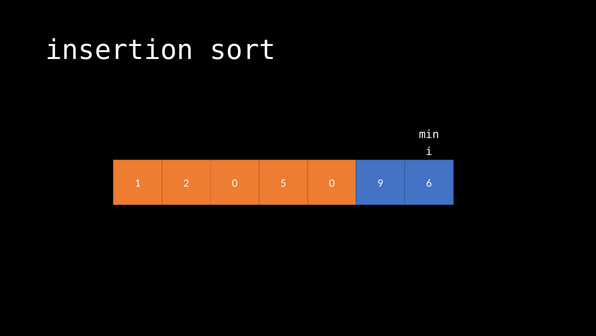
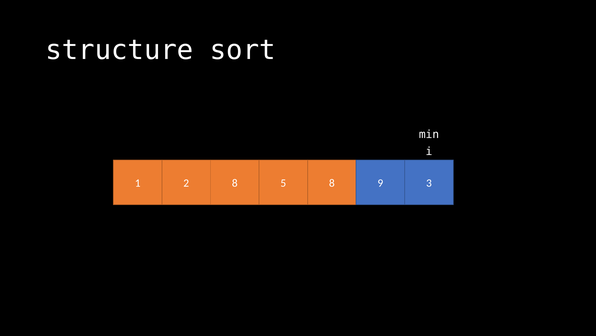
insertion: insertion -> structure (119, 50)
2 0: 0 -> 8 (235, 183)
5 0: 0 -> 8 (332, 183)
6: 6 -> 3 (429, 183)
